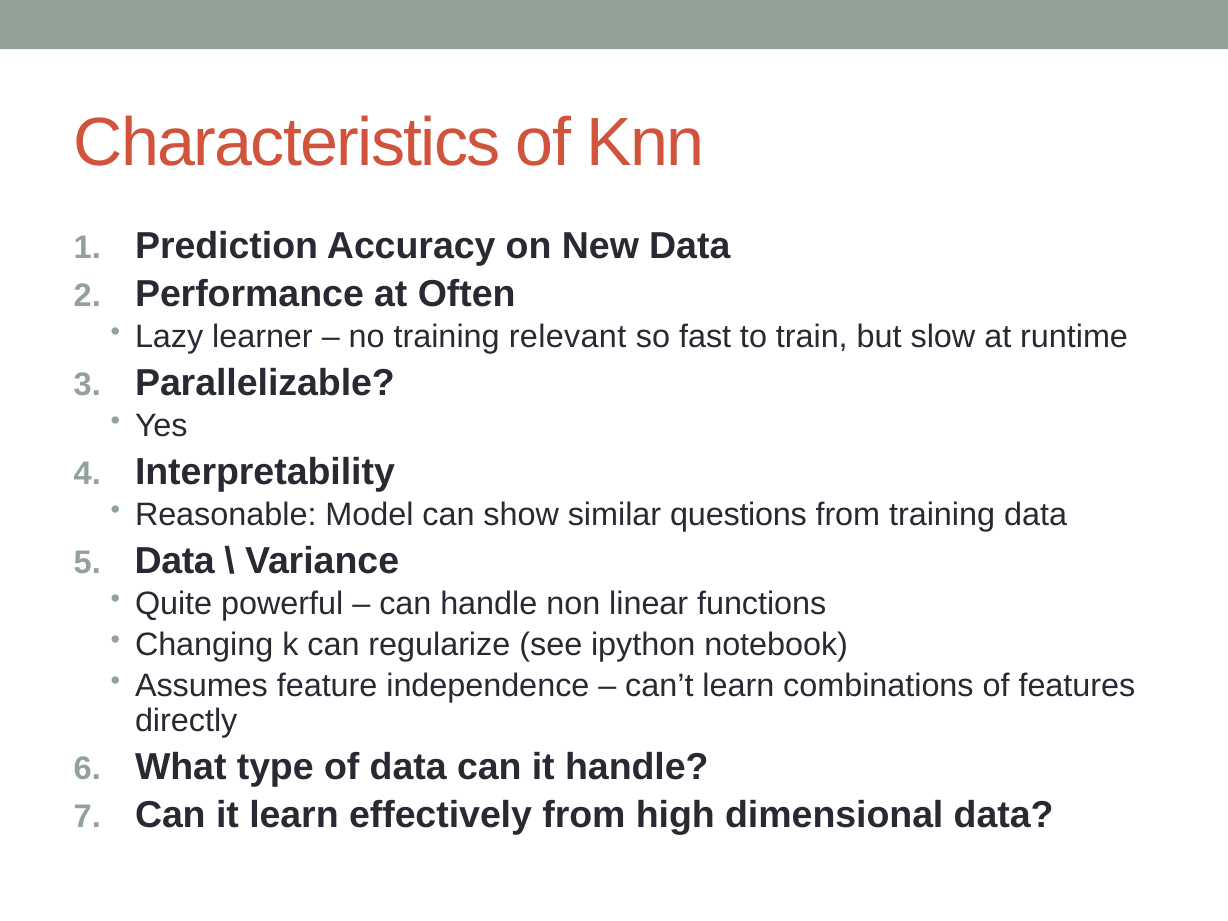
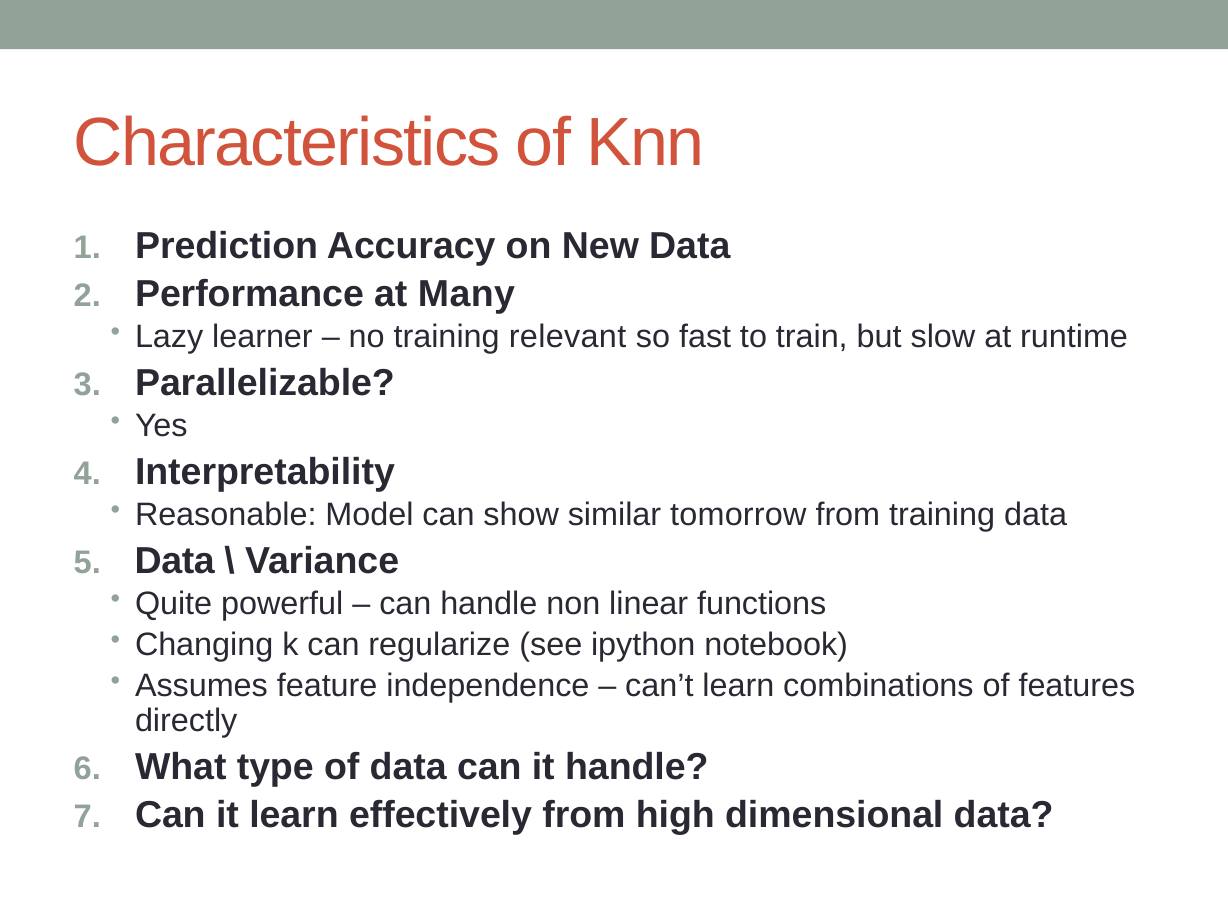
Often: Often -> Many (466, 294)
questions: questions -> tomorrow (738, 515)
